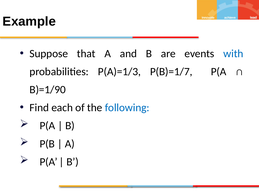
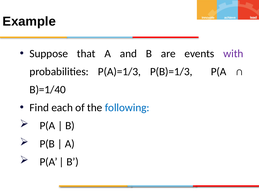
with colour: blue -> purple (233, 54)
P(B)=1/7: P(B)=1/7 -> P(B)=1/3 (171, 72)
B)=1/90: B)=1/90 -> B)=1/40 (48, 90)
